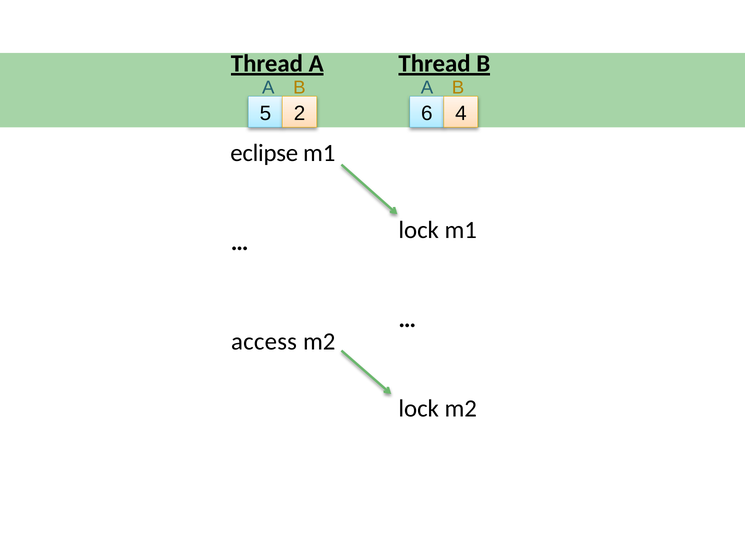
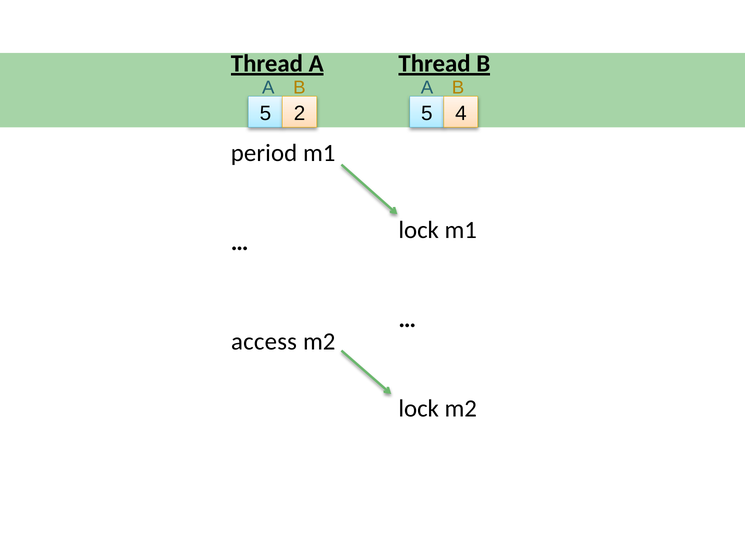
2 6: 6 -> 5 (427, 113)
eclipse: eclipse -> period (264, 153)
